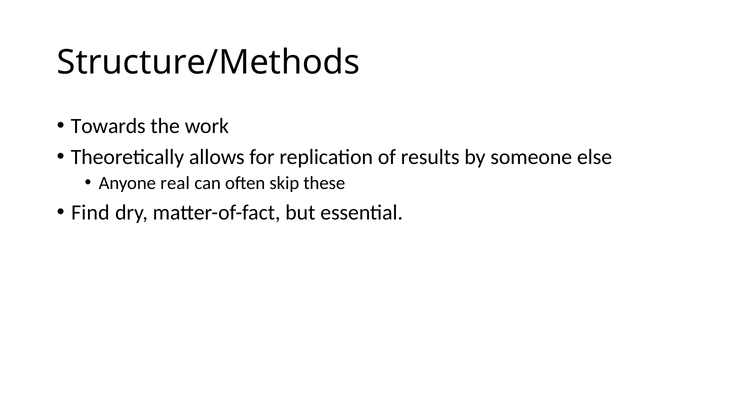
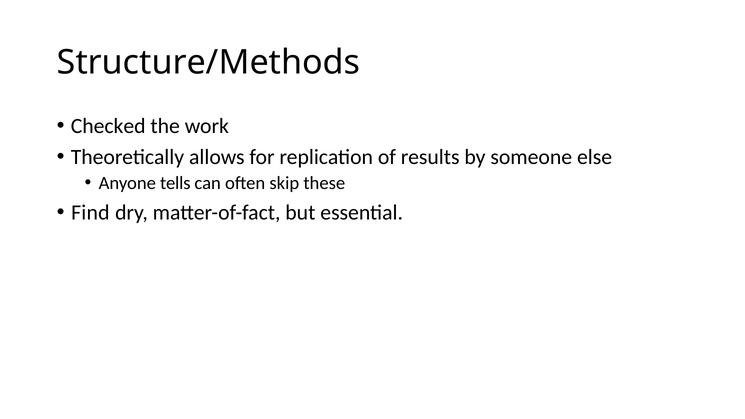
Towards: Towards -> Checked (108, 126)
real: real -> tells (175, 183)
